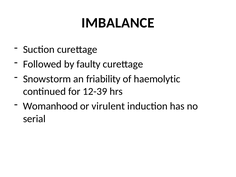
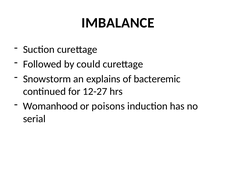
faulty: faulty -> could (88, 64)
friability: friability -> explains (103, 79)
haemolytic: haemolytic -> bacteremic (157, 79)
12-39: 12-39 -> 12-27 (95, 91)
virulent: virulent -> poisons (108, 106)
